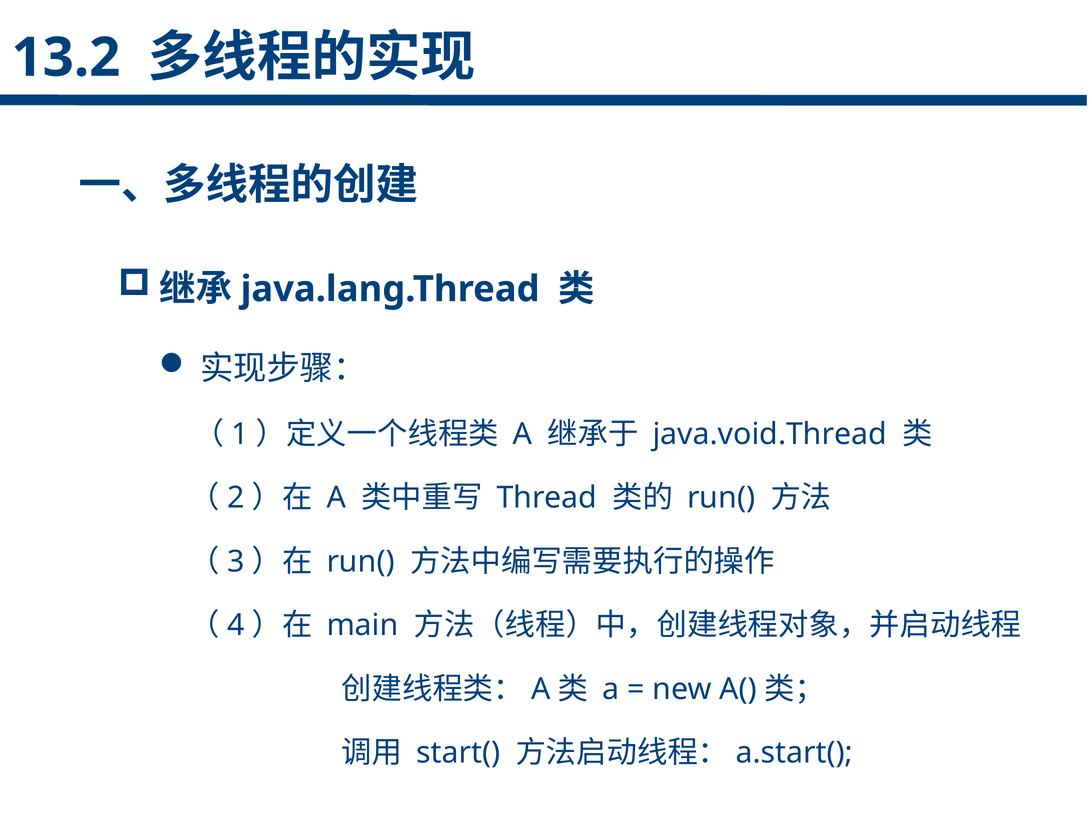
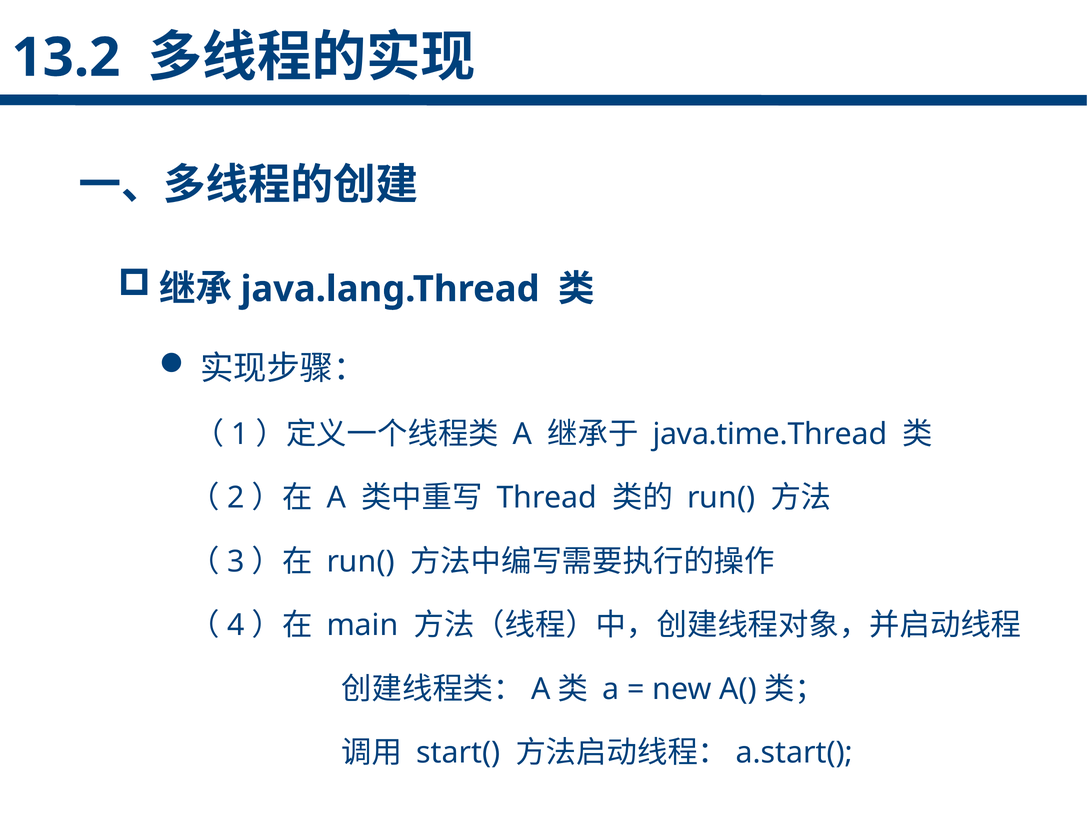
java.void.Thread: java.void.Thread -> java.time.Thread (770, 434)
